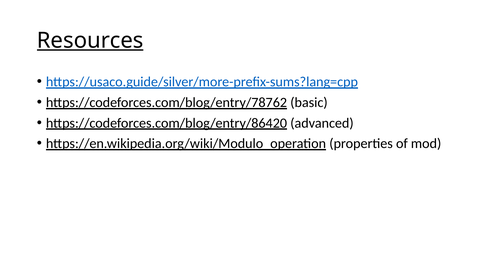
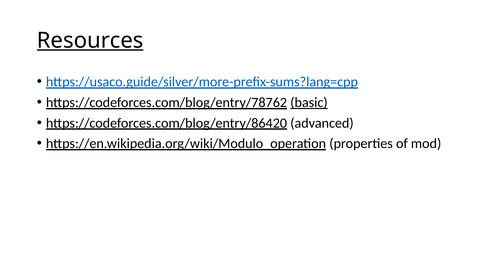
basic underline: none -> present (309, 103)
